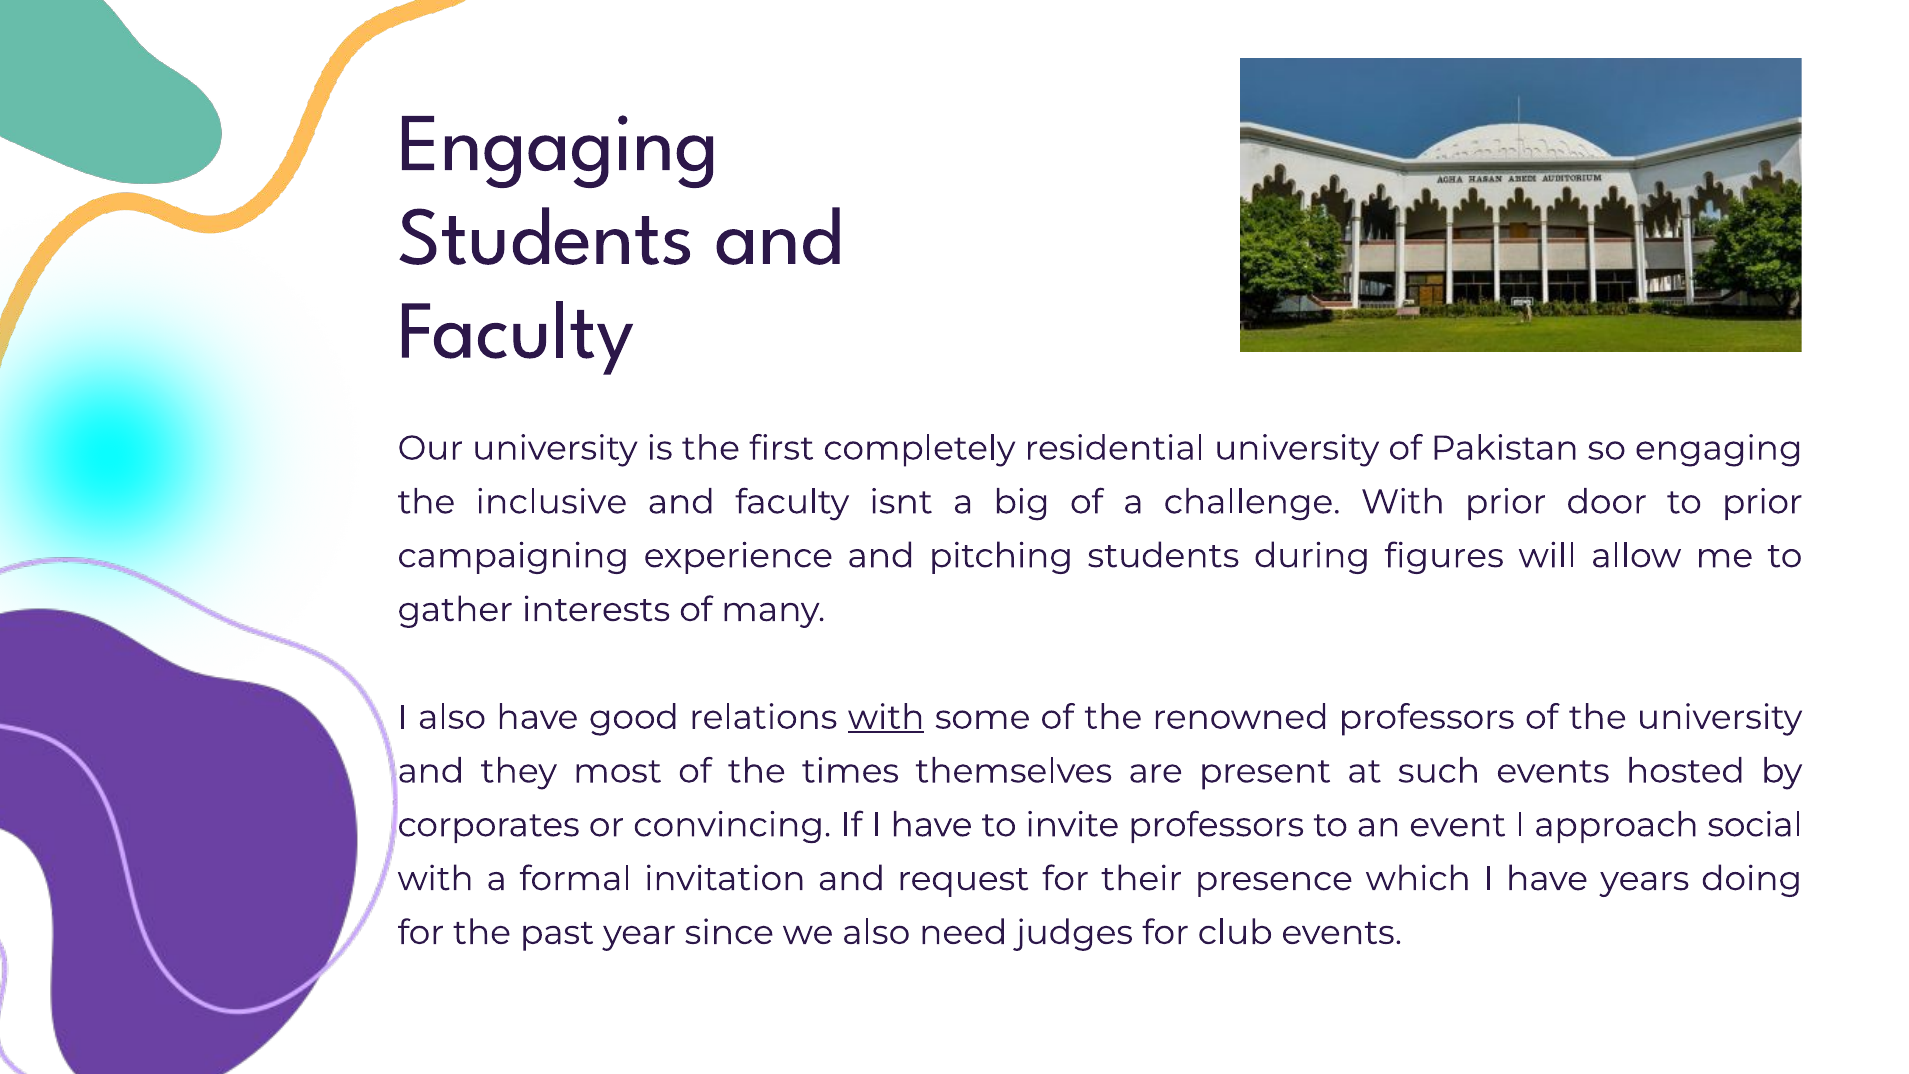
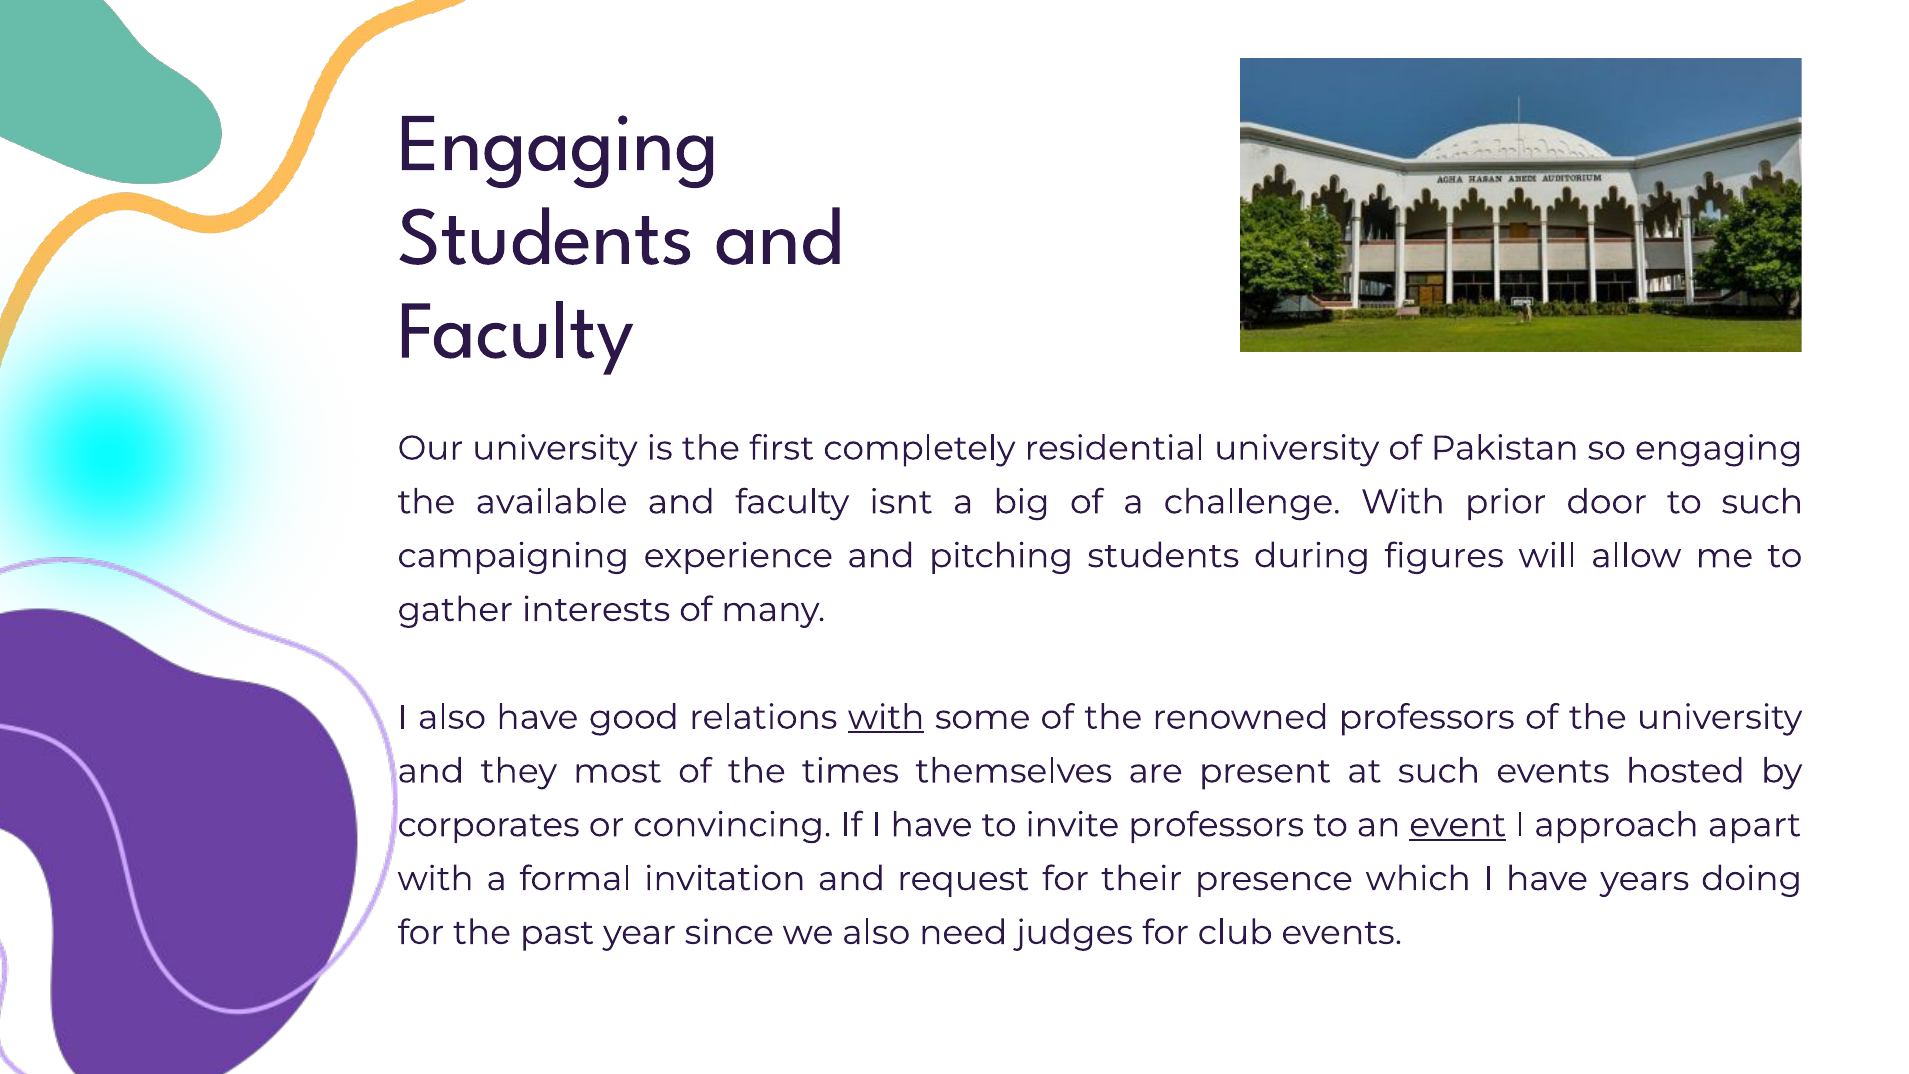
inclusive: inclusive -> available (552, 502)
to prior: prior -> such (1762, 502)
event underline: none -> present (1458, 825)
social: social -> apart (1755, 825)
